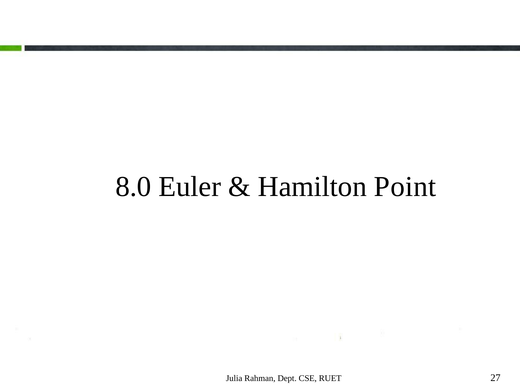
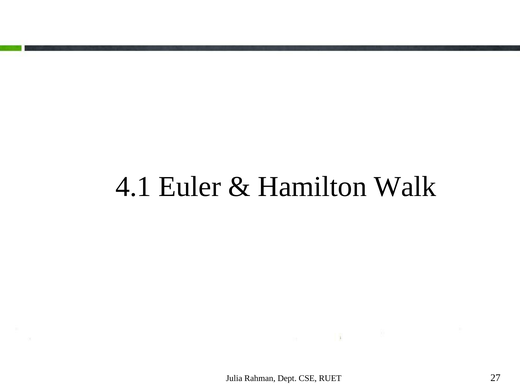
8.0: 8.0 -> 4.1 (133, 187)
Point: Point -> Walk (405, 187)
